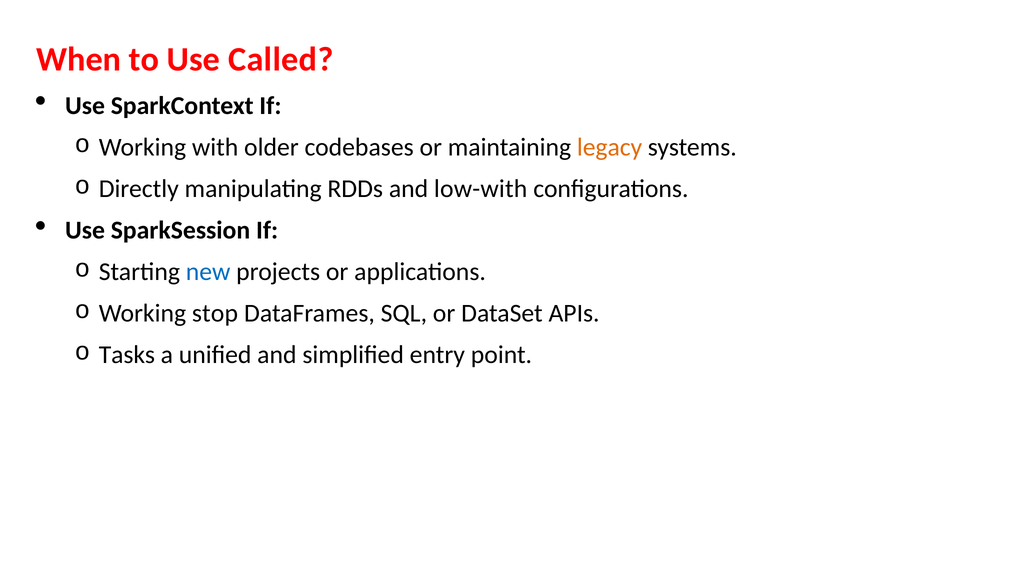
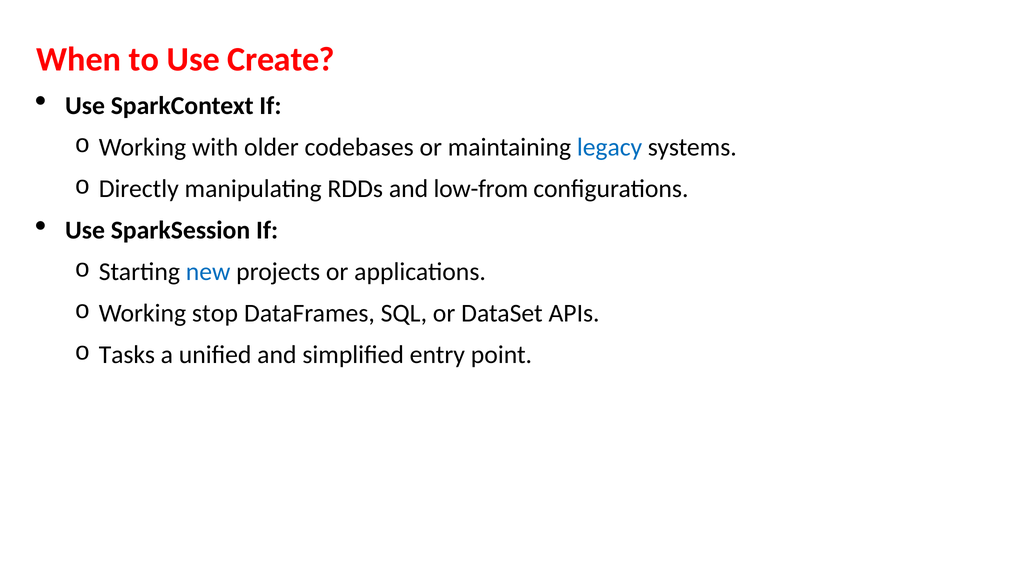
Called: Called -> Create (281, 60)
legacy colour: orange -> blue (610, 147)
low-with: low-with -> low-from (481, 189)
